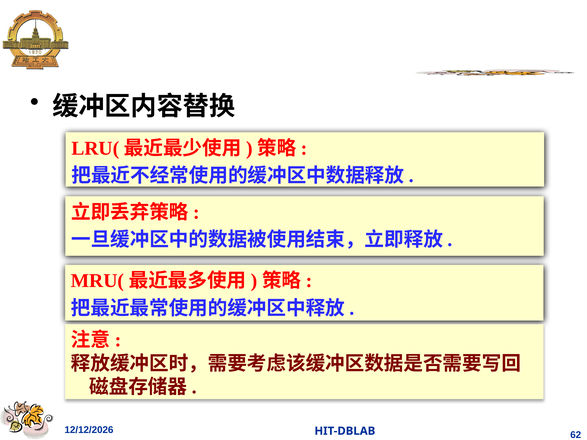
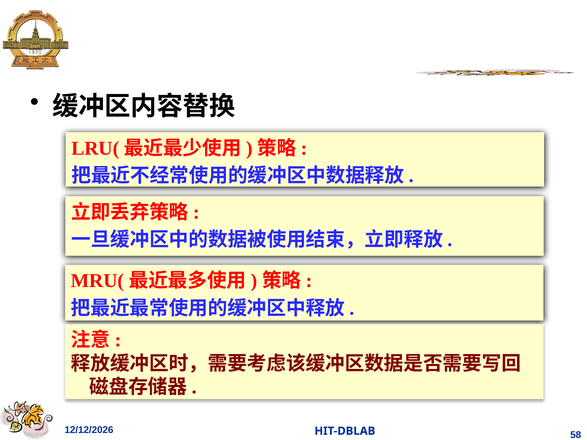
62: 62 -> 58 (576, 435)
